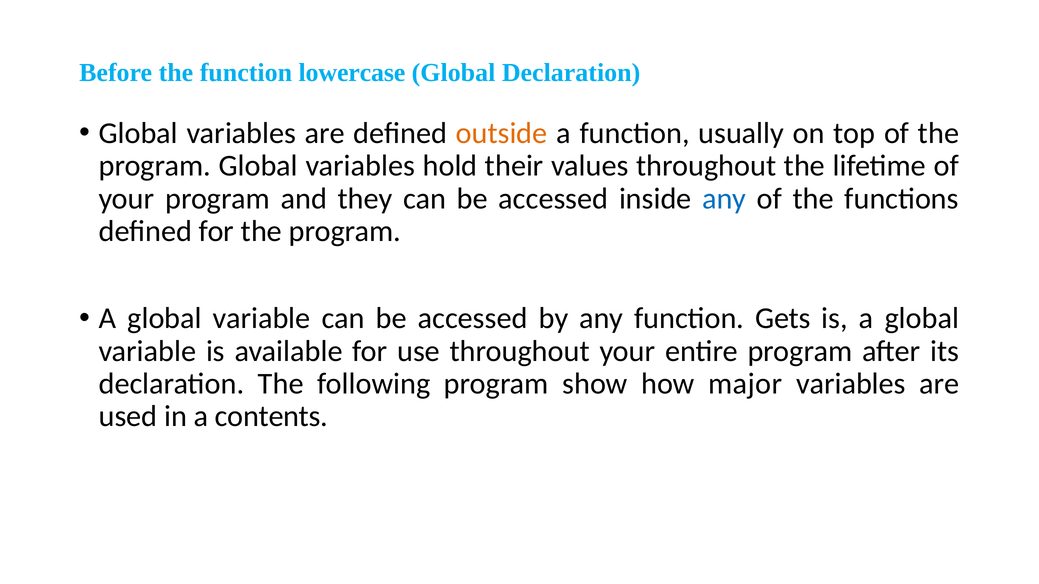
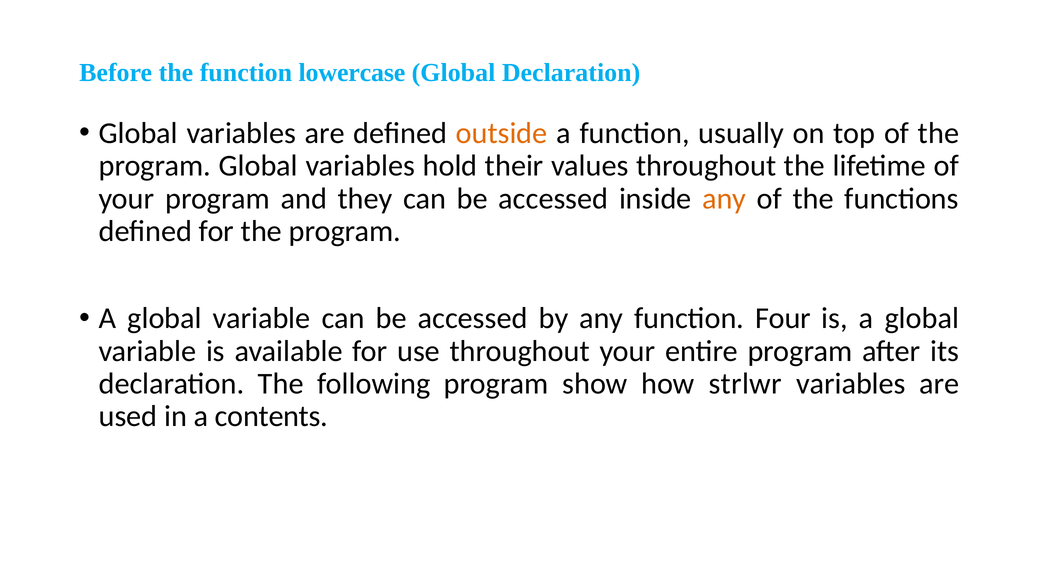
any colour: blue -> orange (724, 199)
Gets: Gets -> Four (783, 319)
major: major -> strlwr (745, 384)
